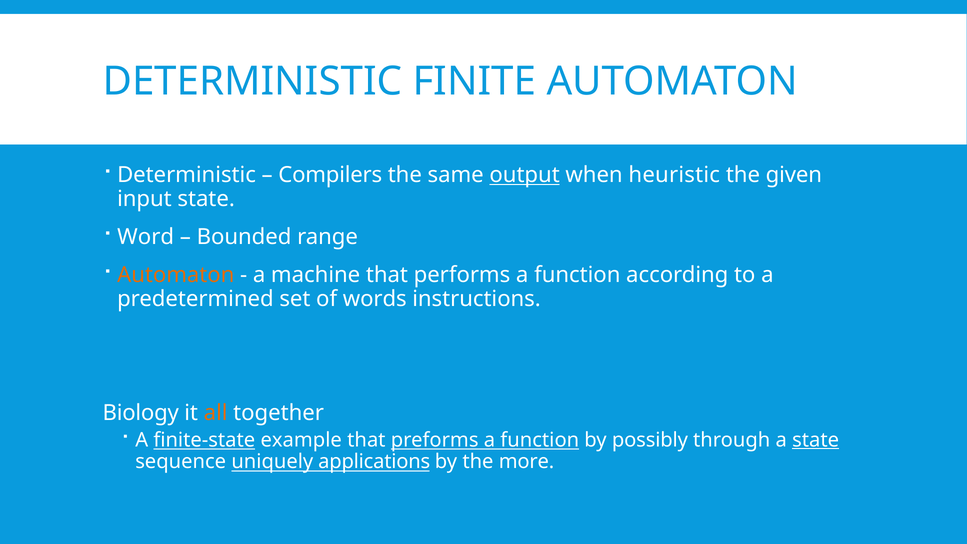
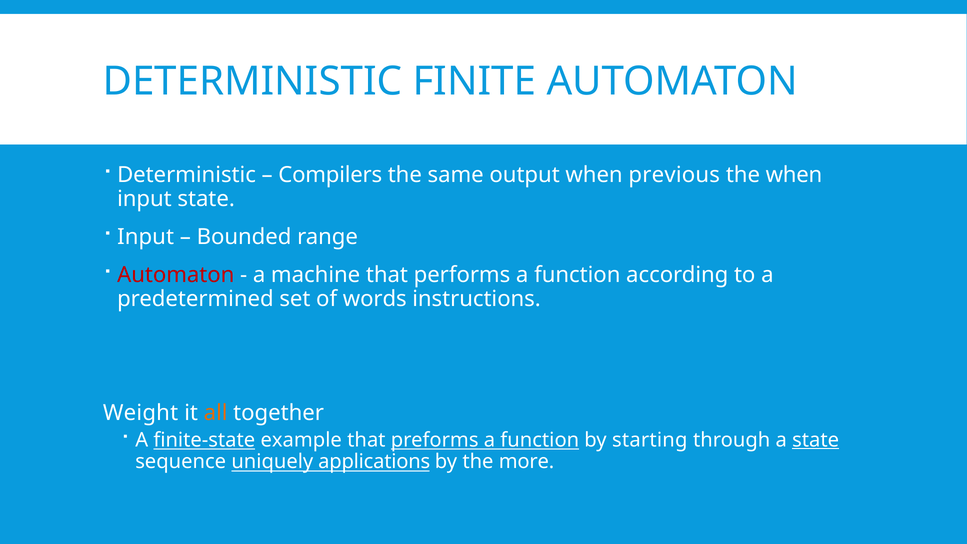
output underline: present -> none (525, 175)
heuristic: heuristic -> previous (674, 175)
the given: given -> when (794, 175)
Word: Word -> Input (146, 237)
Automaton colour: orange -> red (176, 275)
Biology: Biology -> Weight (141, 413)
possibly: possibly -> starting (650, 440)
